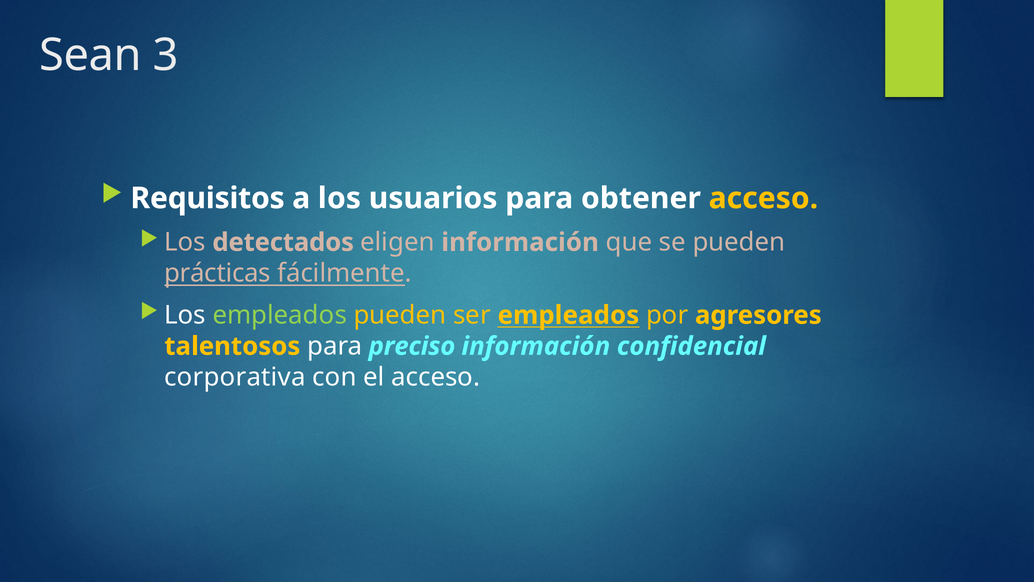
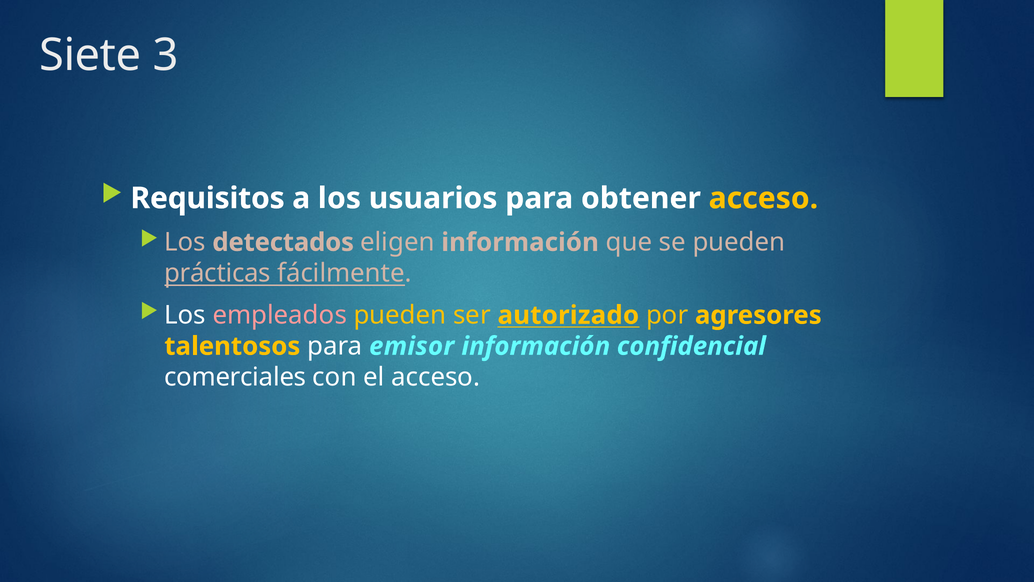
Sean: Sean -> Siete (90, 55)
empleados colour: light green -> pink (280, 315)
ser empleados: empleados -> autorizado (568, 315)
preciso: preciso -> emisor (412, 346)
corporativa: corporativa -> comerciales (235, 377)
